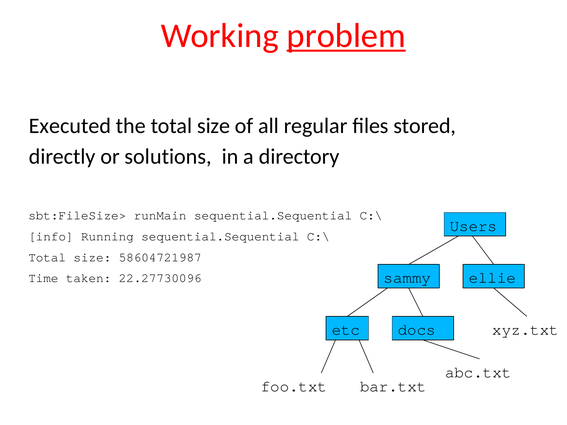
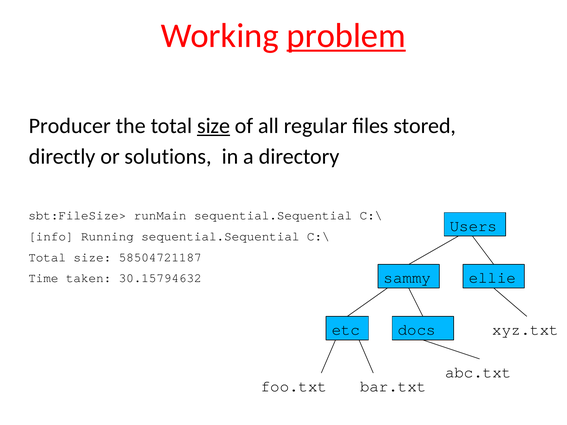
Executed: Executed -> Producer (70, 126)
size underline: none -> present (214, 126)
58604721987: 58604721987 -> 58504721187 (160, 257)
22.27730096: 22.27730096 -> 30.15794632 (160, 278)
